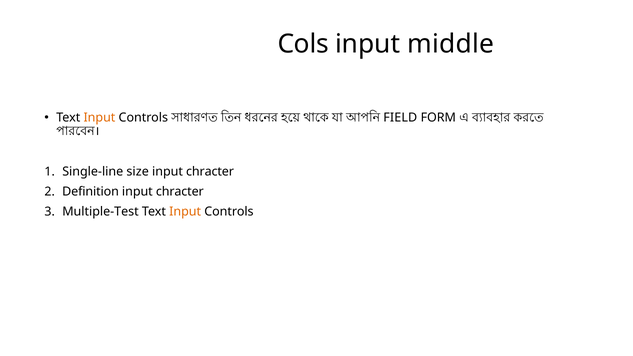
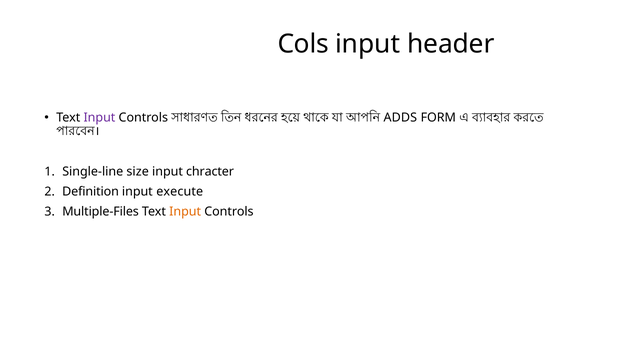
middle: middle -> header (451, 44)
Input colour: orange -> purple (99, 118)
FIELD: FIELD -> ADDS (400, 118)
chracter: chracter -> execute (180, 192)
Multiple-Test: Multiple-Test -> Multiple-Files (101, 212)
